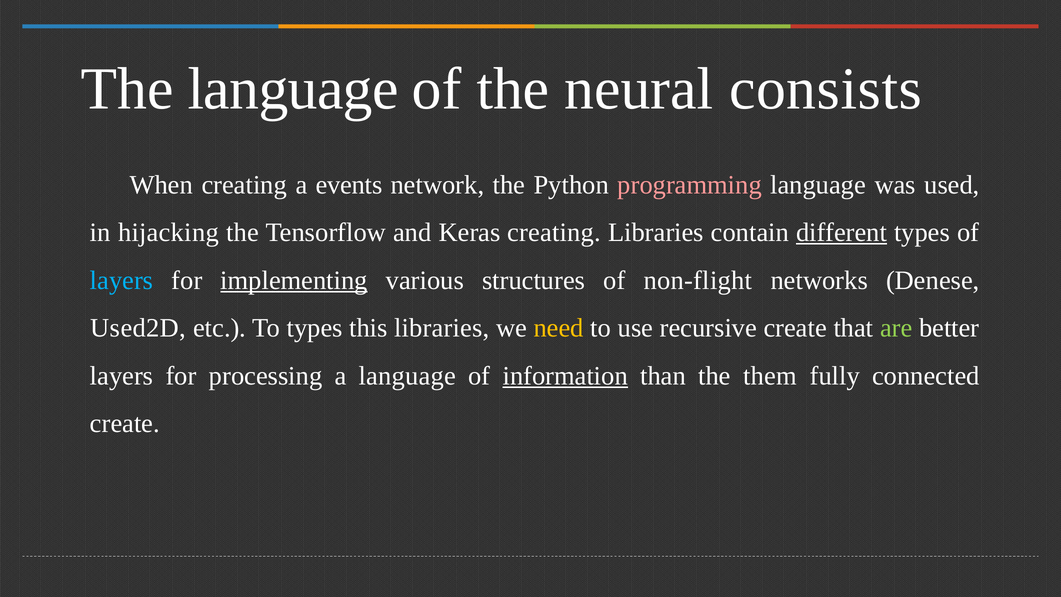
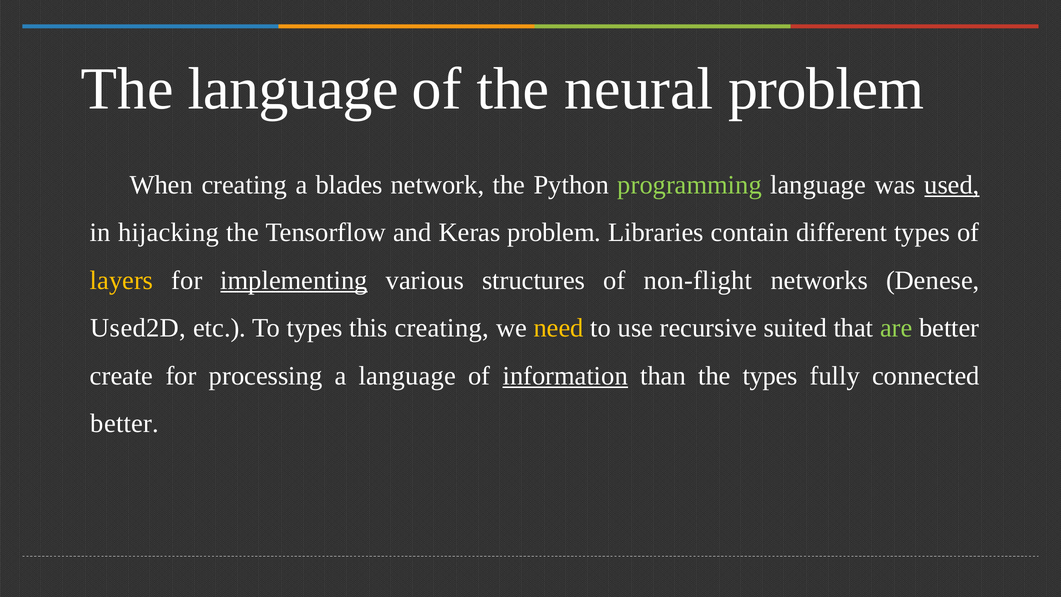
neural consists: consists -> problem (826, 89)
events: events -> blades (349, 185)
programming colour: pink -> light green (690, 185)
used underline: none -> present (952, 185)
Keras creating: creating -> problem (554, 232)
different underline: present -> none (842, 232)
layers colour: light blue -> yellow (122, 280)
this libraries: libraries -> creating (442, 328)
recursive create: create -> suited (795, 328)
layers: layers -> create (122, 376)
the them: them -> types (770, 376)
create: create -> better (125, 423)
